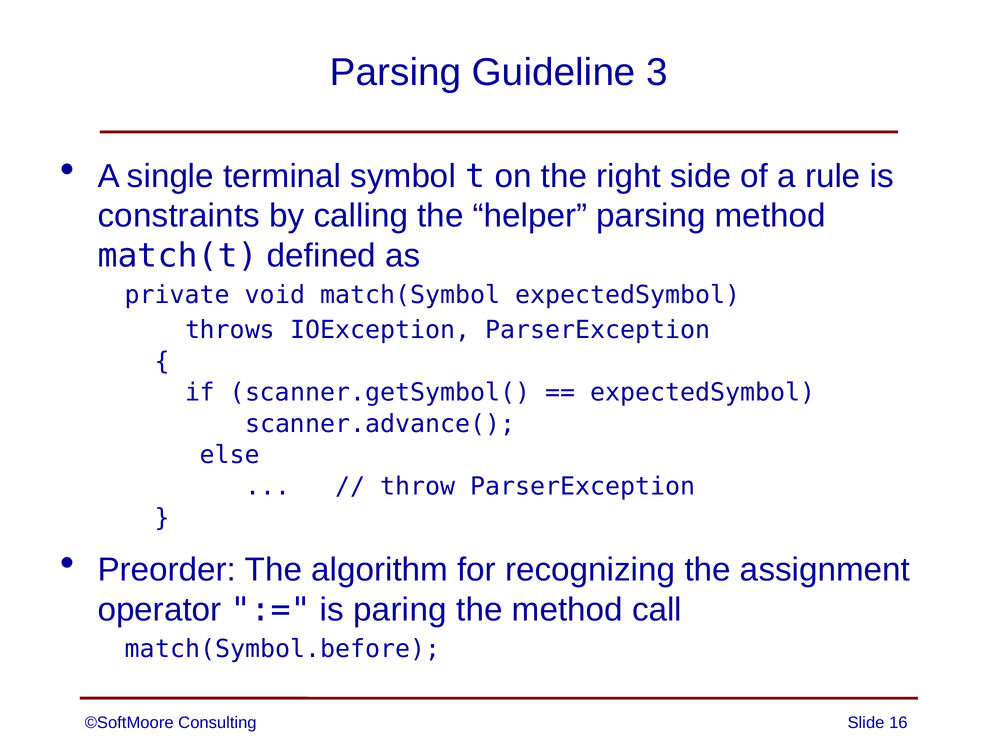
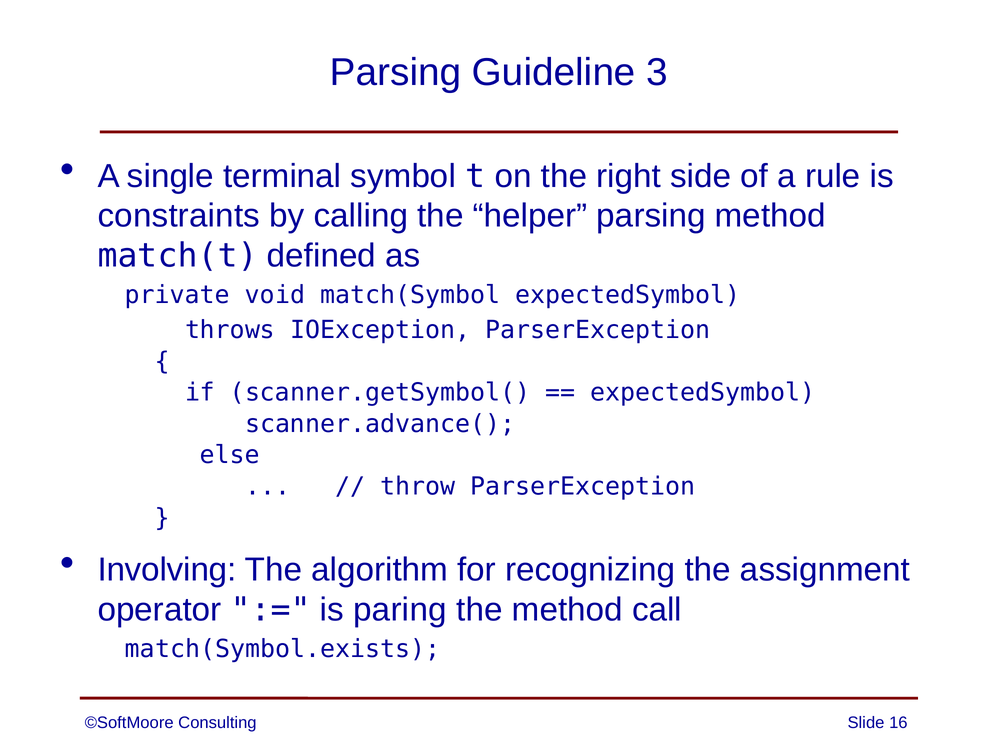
Preorder: Preorder -> Involving (167, 570)
match(Symbol.before: match(Symbol.before -> match(Symbol.exists (283, 650)
